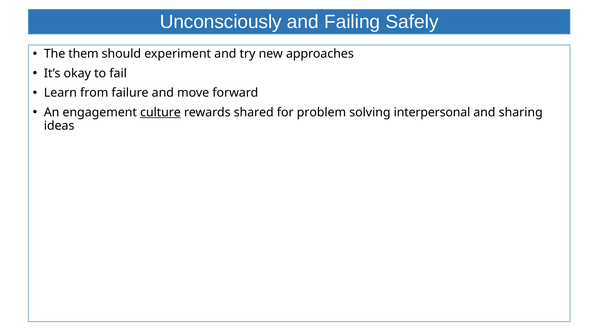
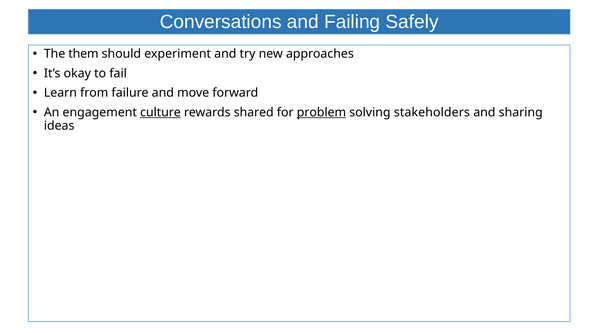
Unconsciously: Unconsciously -> Conversations (221, 22)
problem underline: none -> present (321, 112)
interpersonal: interpersonal -> stakeholders (432, 112)
